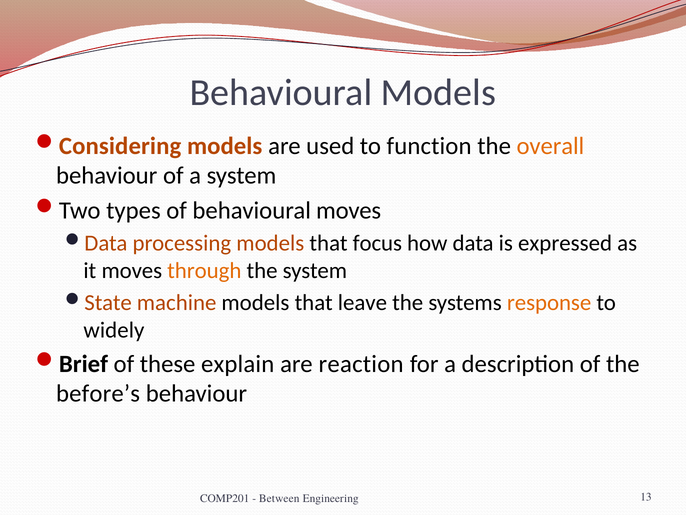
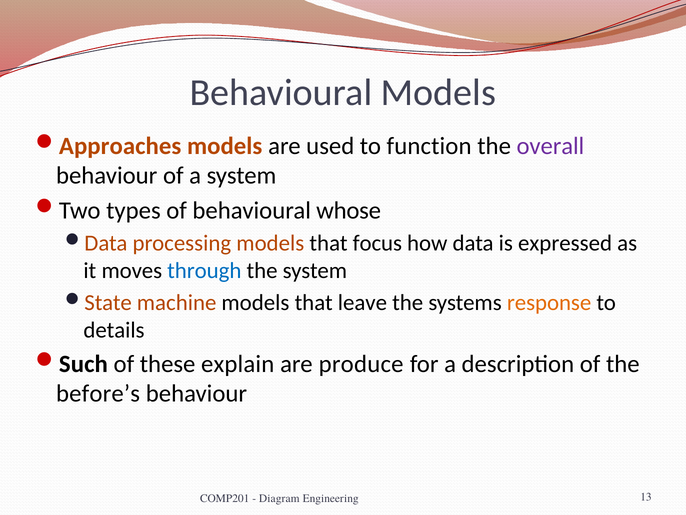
Considering: Considering -> Approaches (120, 146)
overall colour: orange -> purple (550, 146)
behavioural moves: moves -> whose (349, 210)
through colour: orange -> blue (204, 271)
widely: widely -> details (114, 330)
Brief: Brief -> Such (83, 364)
reaction: reaction -> produce (361, 364)
Between: Between -> Diagram (279, 498)
